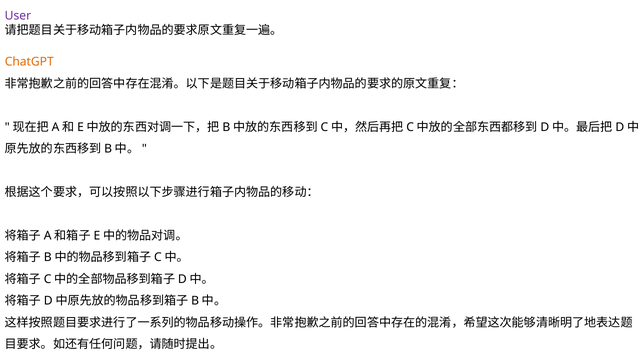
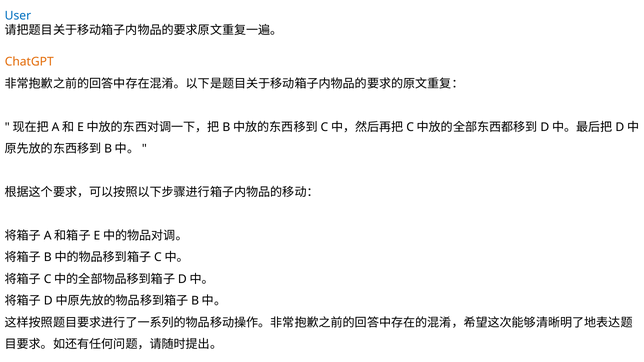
User colour: purple -> blue (18, 16)
